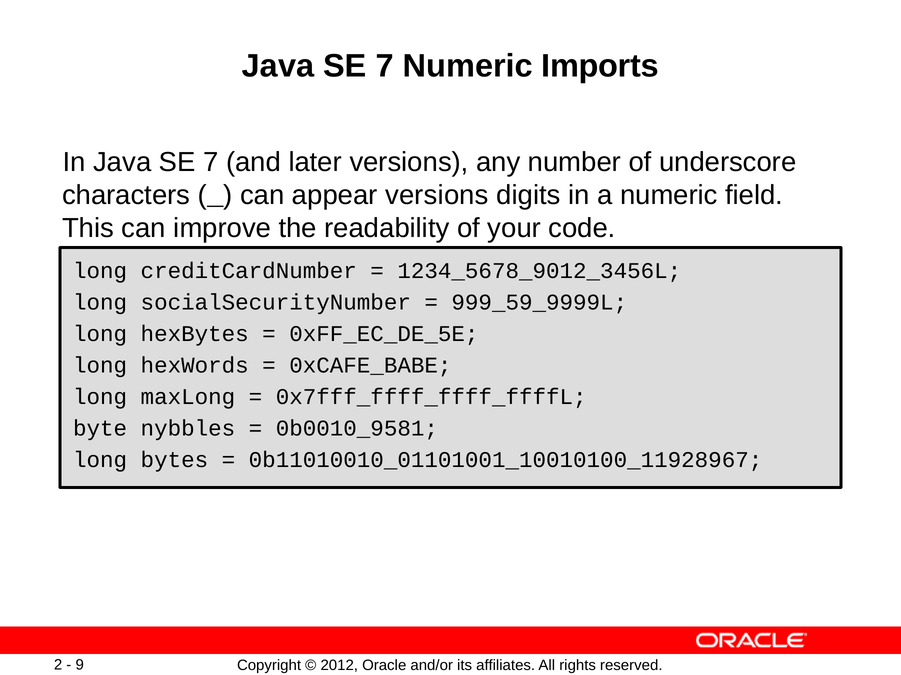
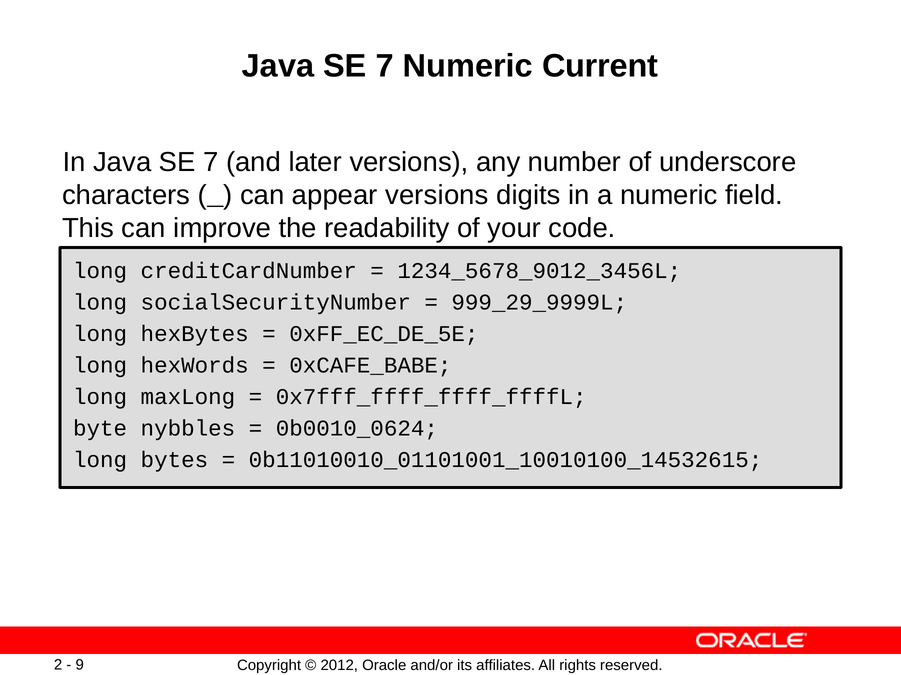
Imports: Imports -> Current (600, 66)
999_59_9999L: 999_59_9999L -> 999_29_9999L (539, 303)
0b0010_9581: 0b0010_9581 -> 0b0010_0624 (357, 429)
0b11010010_01101001_10010100_11928967: 0b11010010_01101001_10010100_11928967 -> 0b11010010_01101001_10010100_14532615 (506, 461)
